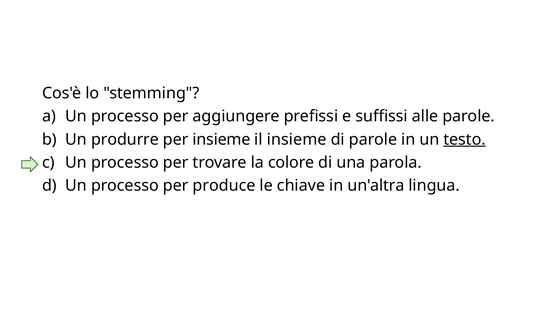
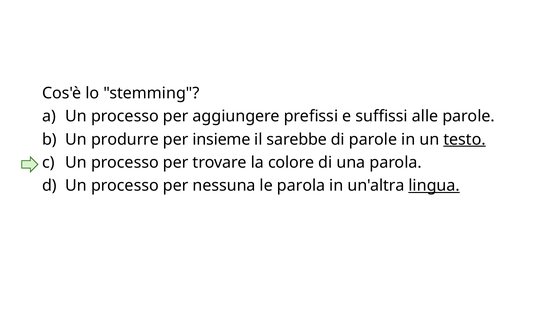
il insieme: insieme -> sarebbe (297, 139)
produce: produce -> nessuna (224, 186)
le chiave: chiave -> parola (301, 186)
lingua underline: none -> present (434, 186)
